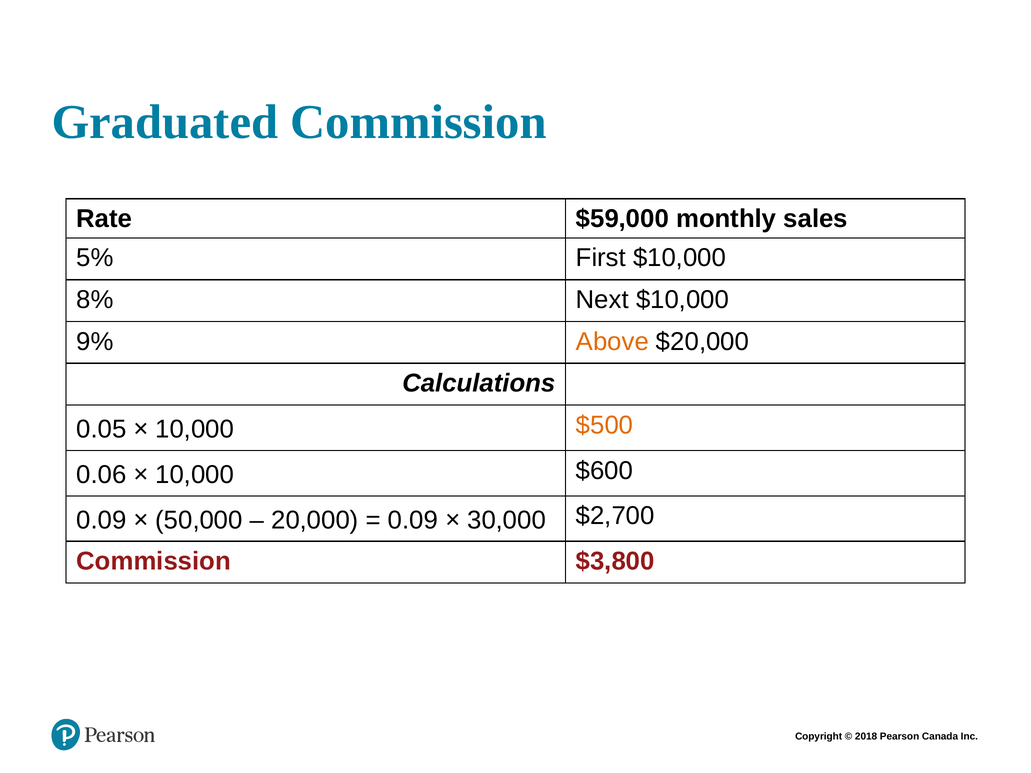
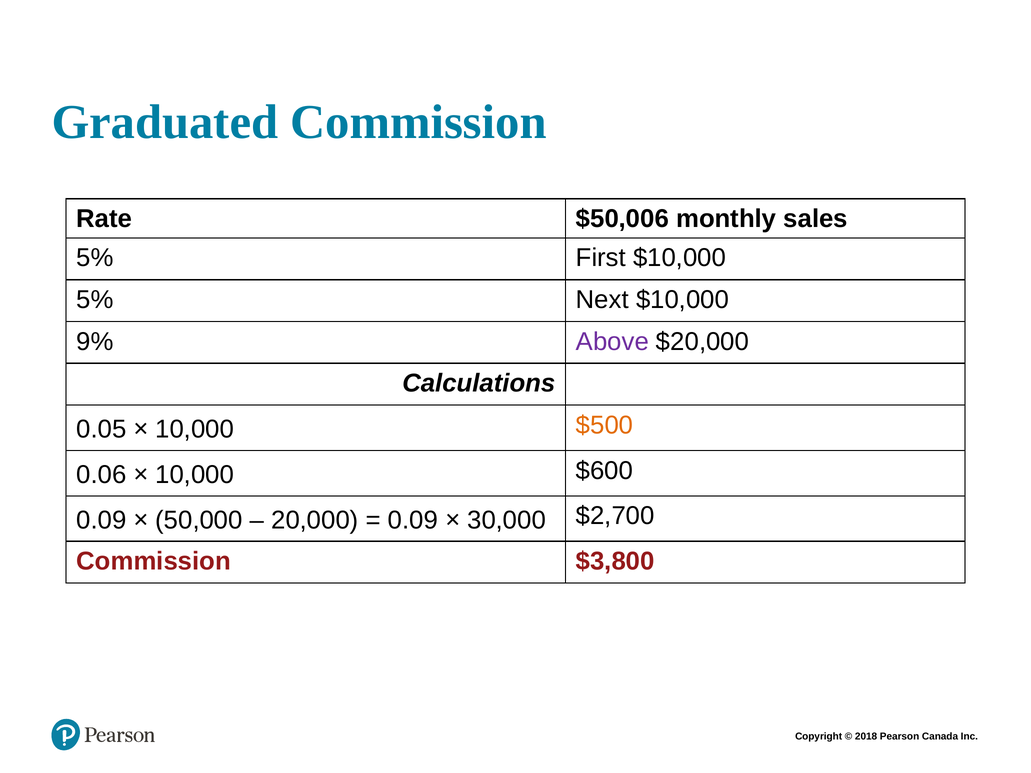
$59,000: $59,000 -> $50,006 (622, 219)
8%: 8% -> 5% (95, 300)
Above colour: orange -> purple (612, 342)
